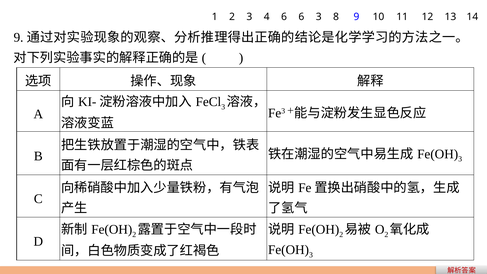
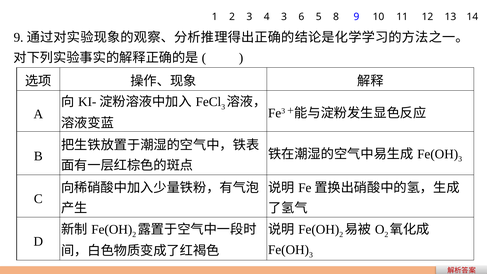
4 6: 6 -> 3 (284, 17)
6 3: 3 -> 5 (319, 17)
